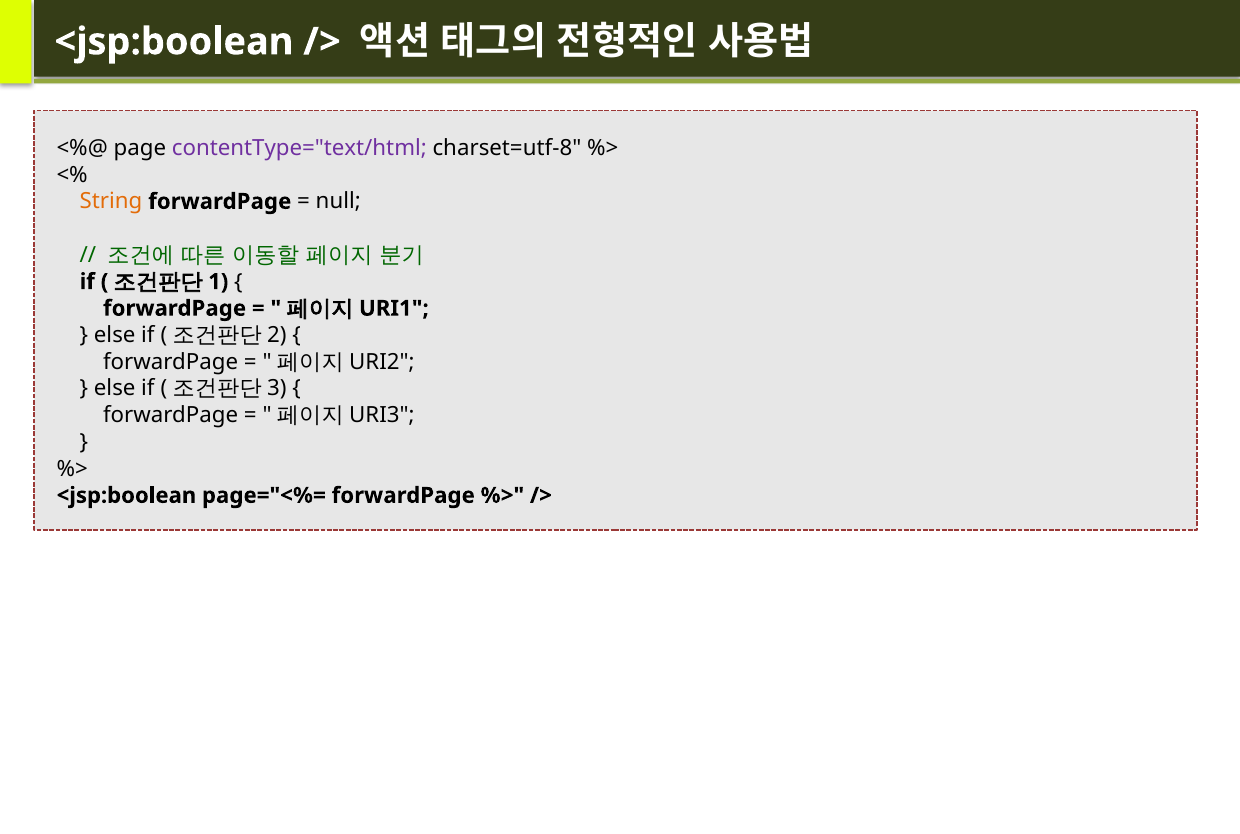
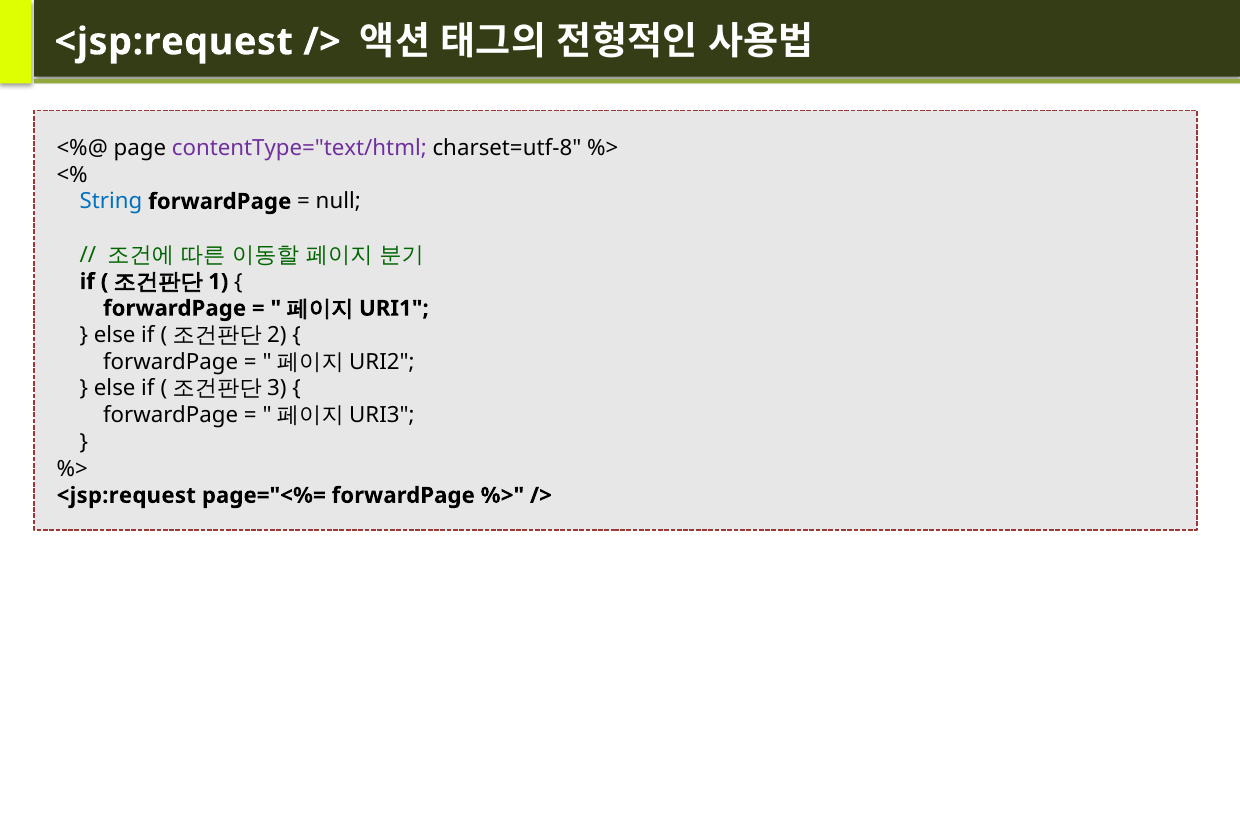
<jsp:boolean: <jsp:boolean -> <jsp:request (174, 42)
String colour: orange -> blue (111, 201)
<jsp:boolean: <jsp:boolean -> <jsp:request (126, 495)
